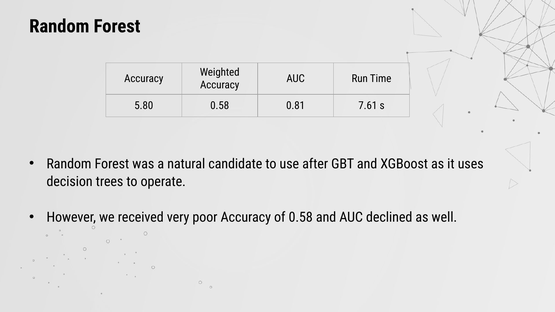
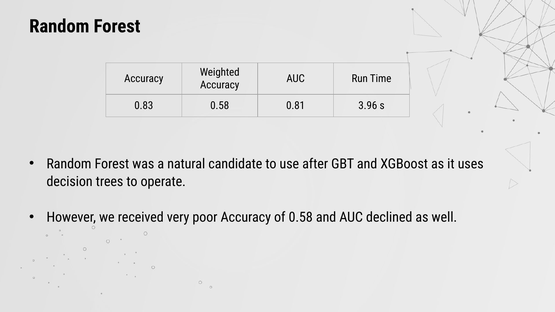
5.80: 5.80 -> 0.83 (144, 106)
7.61: 7.61 -> 3.96 (368, 106)
